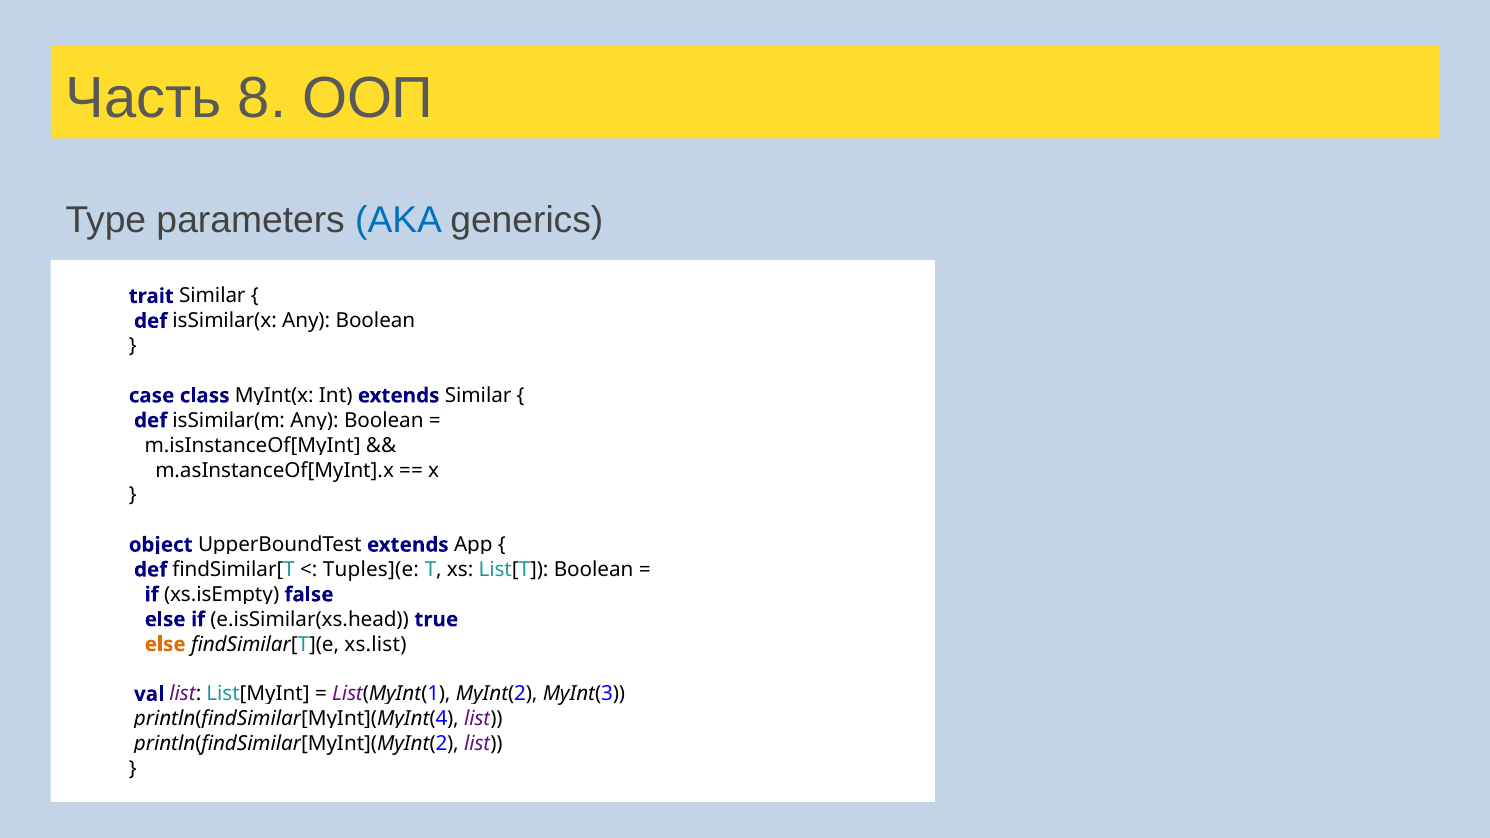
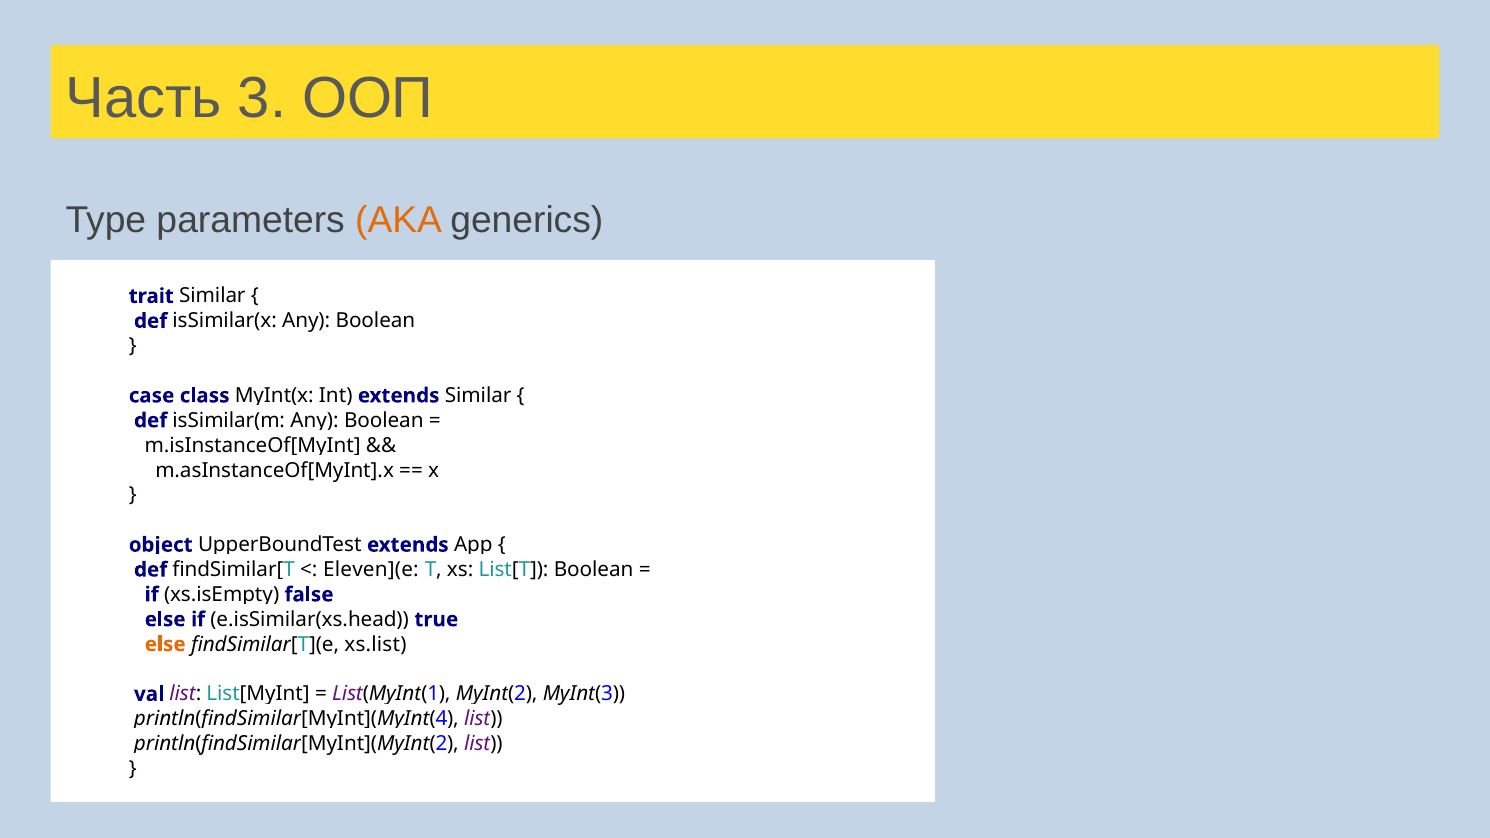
8: 8 -> 3 (262, 99)
AKA colour: blue -> orange (399, 220)
Tuples](e: Tuples](e -> Eleven](e (371, 570)
